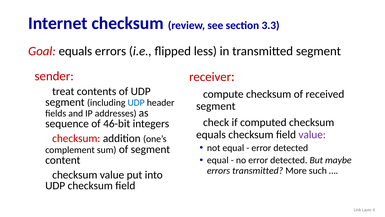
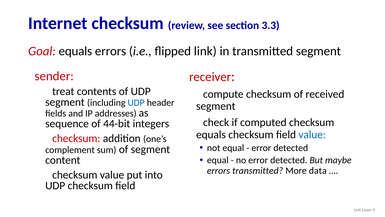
flipped less: less -> link (205, 51)
46-bit: 46-bit -> 44-bit (117, 123)
value colour: purple -> blue (312, 134)
such: such -> data (318, 170)
